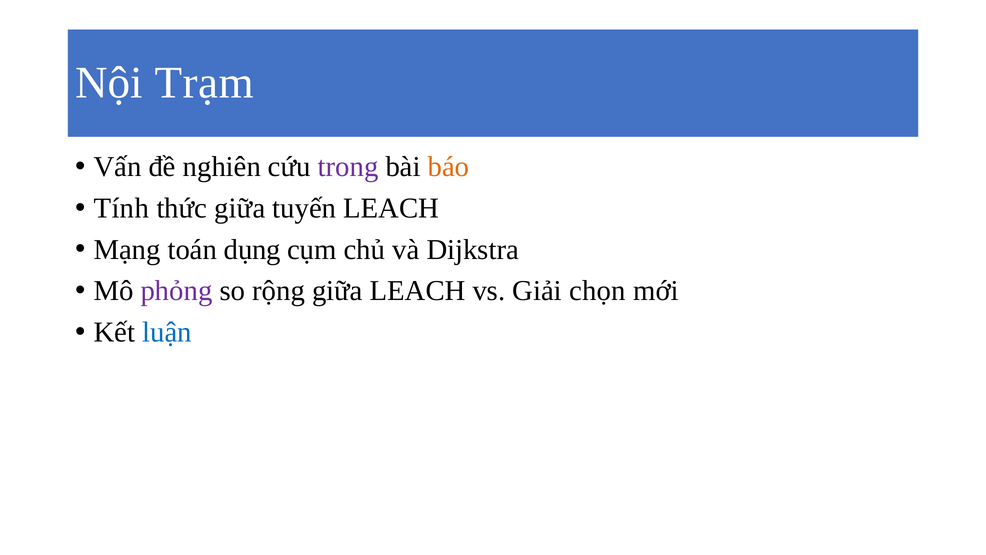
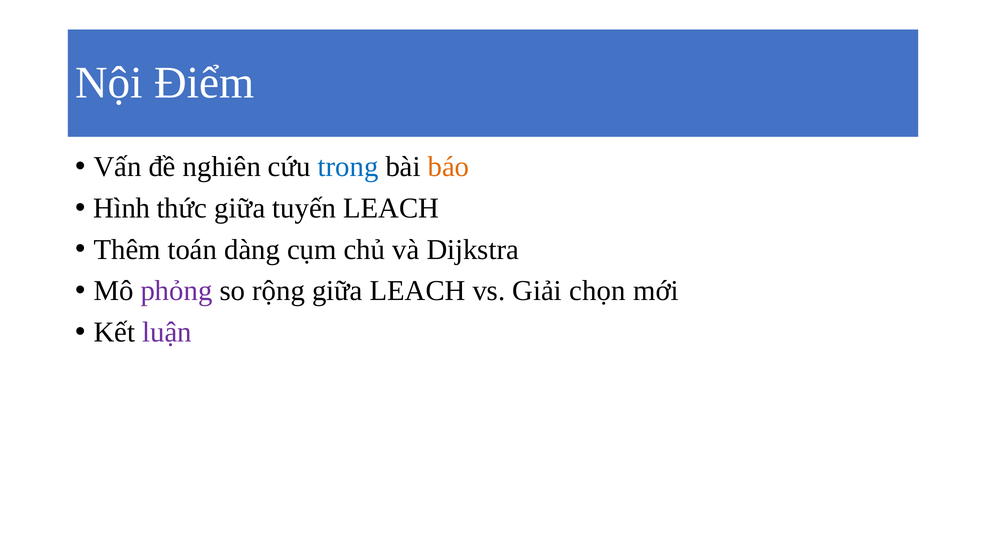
Trạm: Trạm -> Điểm (204, 83)
trong colour: purple -> blue (348, 167)
Tính: Tính -> Hình (122, 208)
Mạng: Mạng -> Thêm (127, 249)
dụng: dụng -> dàng (252, 249)
luận colour: blue -> purple (167, 332)
